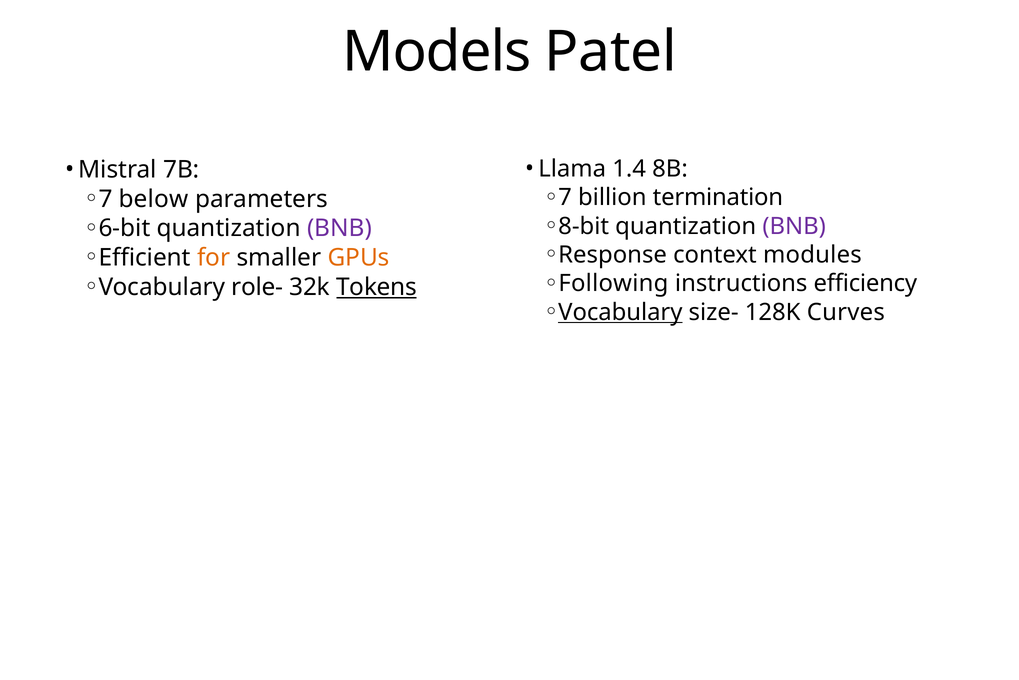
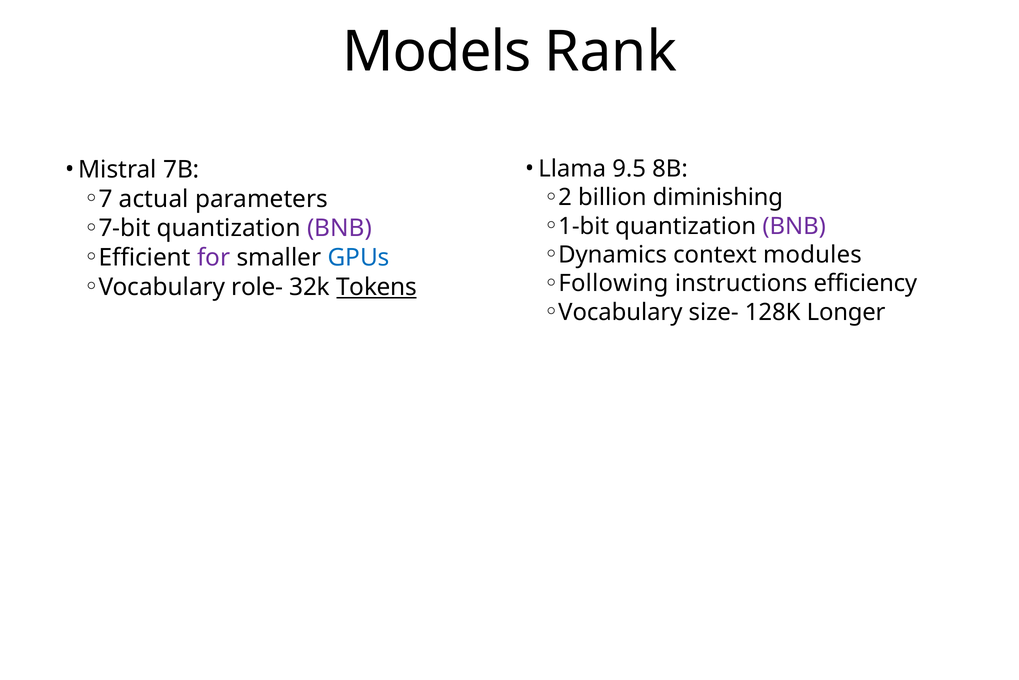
Patel: Patel -> Rank (611, 52)
1.4: 1.4 -> 9.5 (629, 169)
7: 7 -> 2 (565, 197)
termination: termination -> diminishing (718, 197)
below: below -> actual (154, 199)
8-bit: 8-bit -> 1-bit (584, 226)
6-bit: 6-bit -> 7-bit (124, 228)
Response: Response -> Dynamics (613, 255)
for colour: orange -> purple (214, 257)
GPUs colour: orange -> blue (359, 257)
Vocabulary underline: present -> none (620, 312)
Curves: Curves -> Longer (846, 312)
